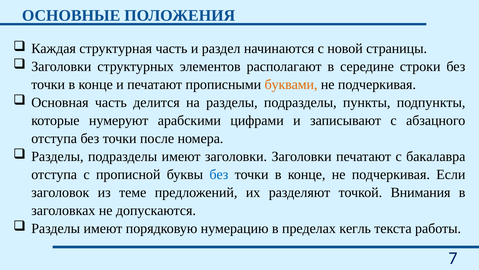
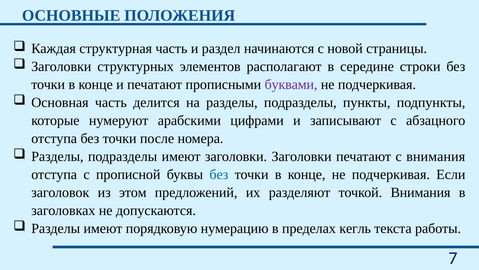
буквами colour: orange -> purple (291, 84)
с бакалавра: бакалавра -> внимания (436, 156)
теме: теме -> этом (133, 192)
